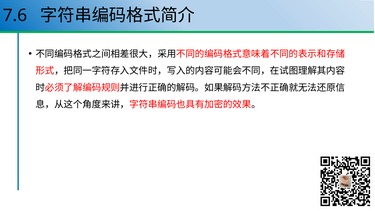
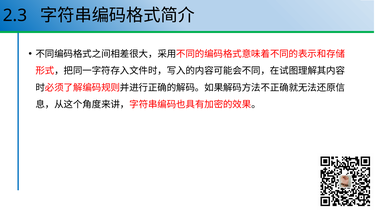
7.6: 7.6 -> 2.3 (15, 15)
